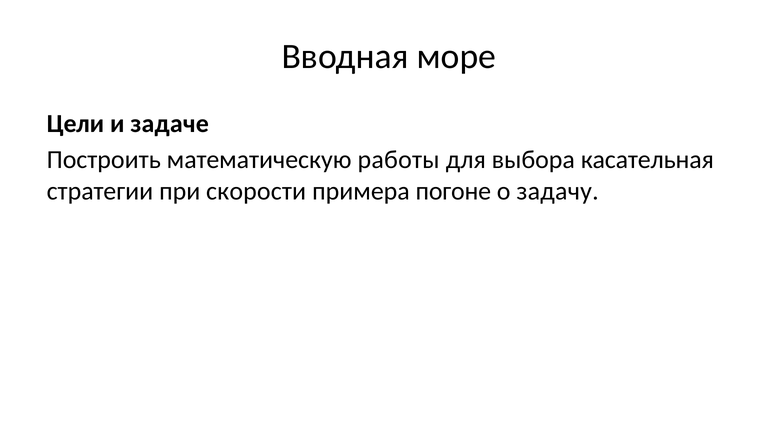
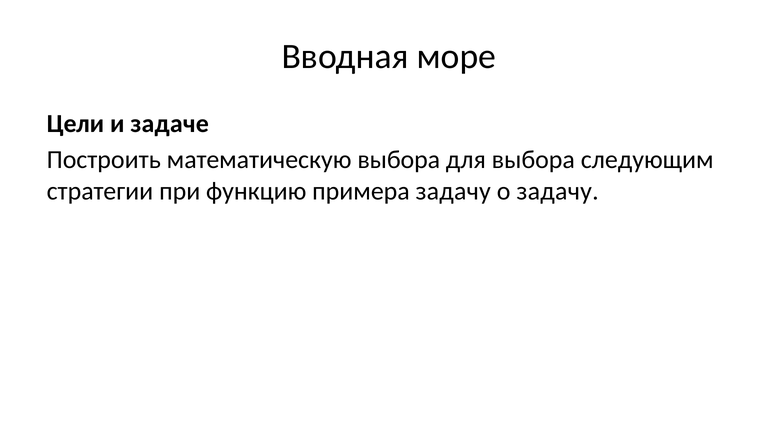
математическую работы: работы -> выбора (399, 160)
касательная: касательная -> следующим (647, 160)
скорости: скорости -> функцию (256, 191)
примера погоне: погоне -> задачу (453, 191)
